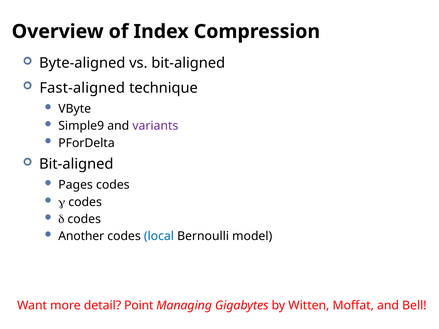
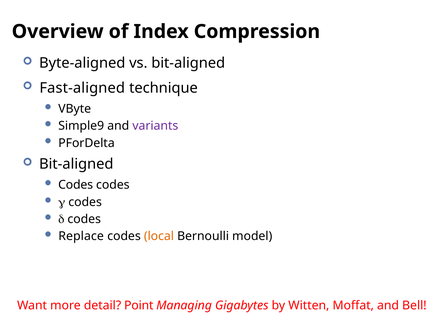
Pages: Pages -> Codes (76, 185)
Another: Another -> Replace (81, 236)
local colour: blue -> orange (159, 236)
